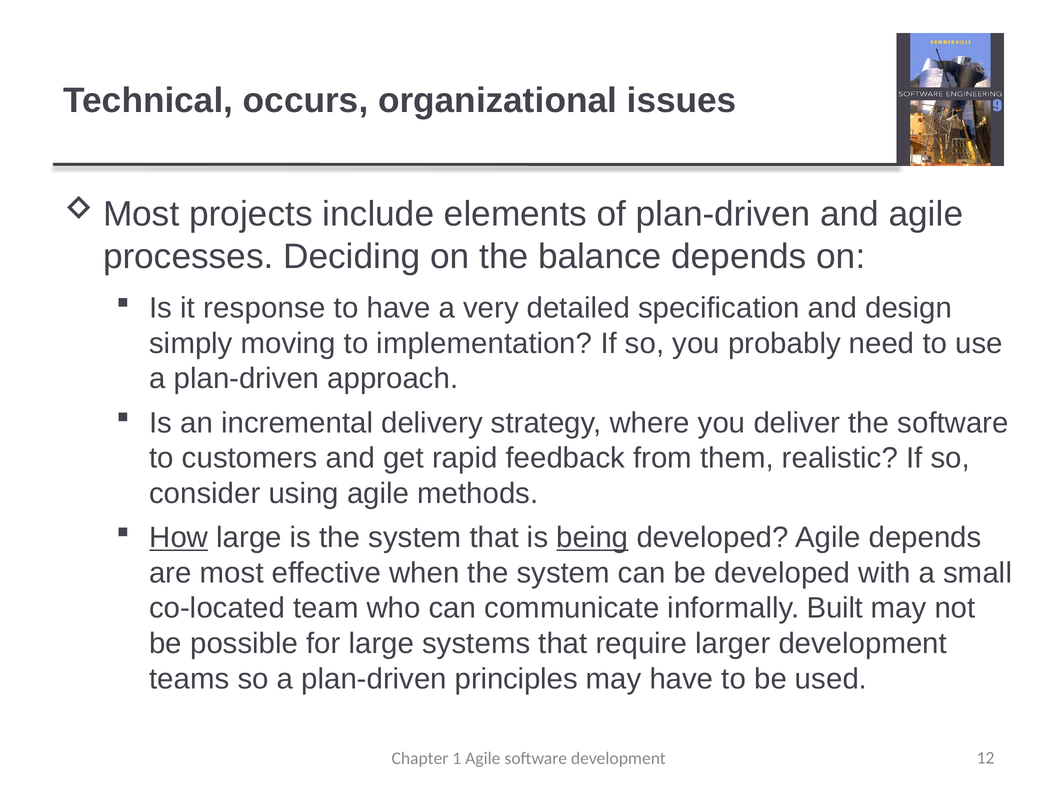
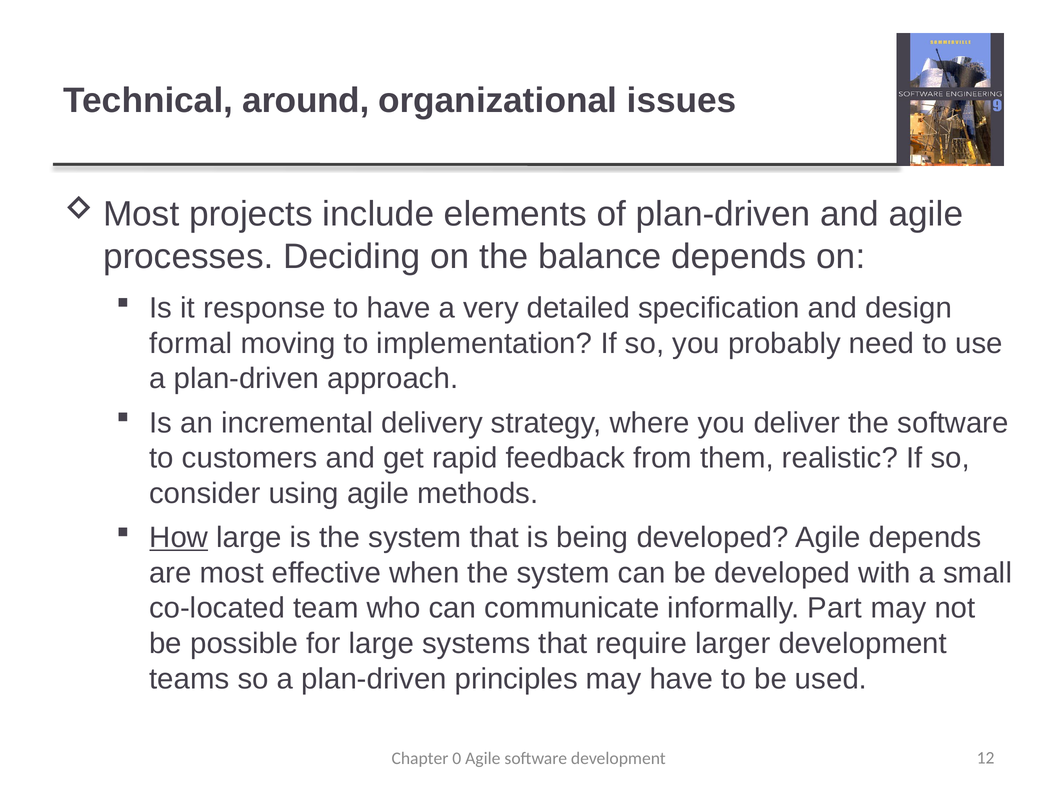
occurs: occurs -> around (306, 100)
simply: simply -> formal (191, 343)
being underline: present -> none (592, 537)
Built: Built -> Part (835, 608)
1: 1 -> 0 (457, 758)
